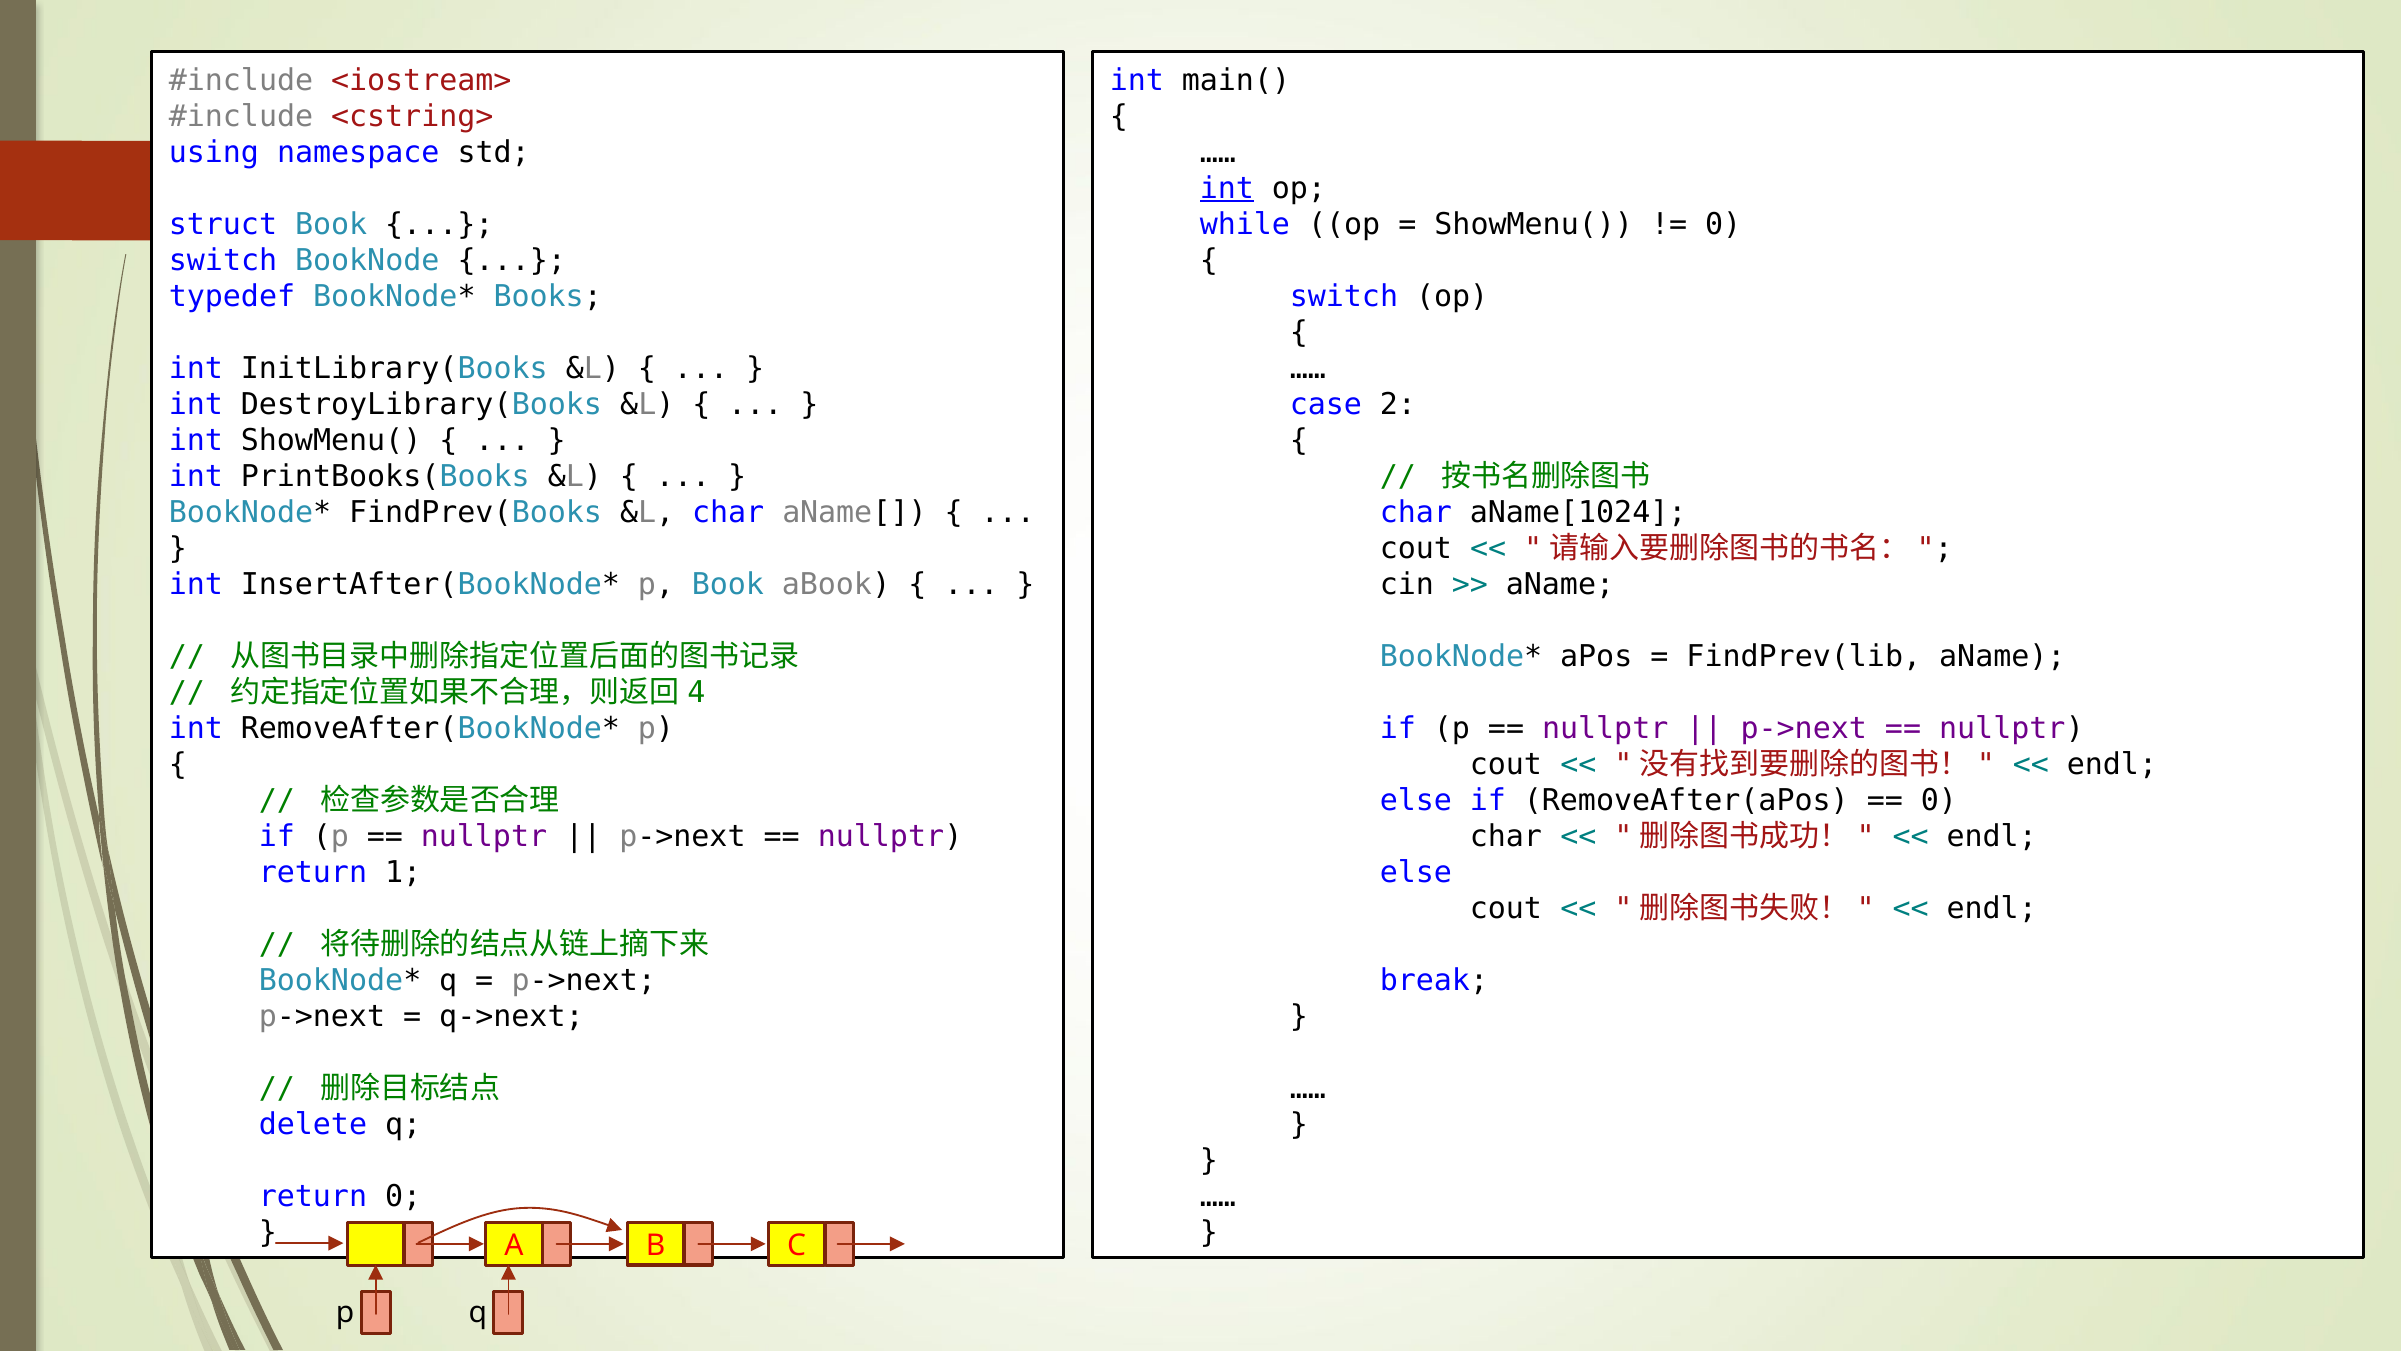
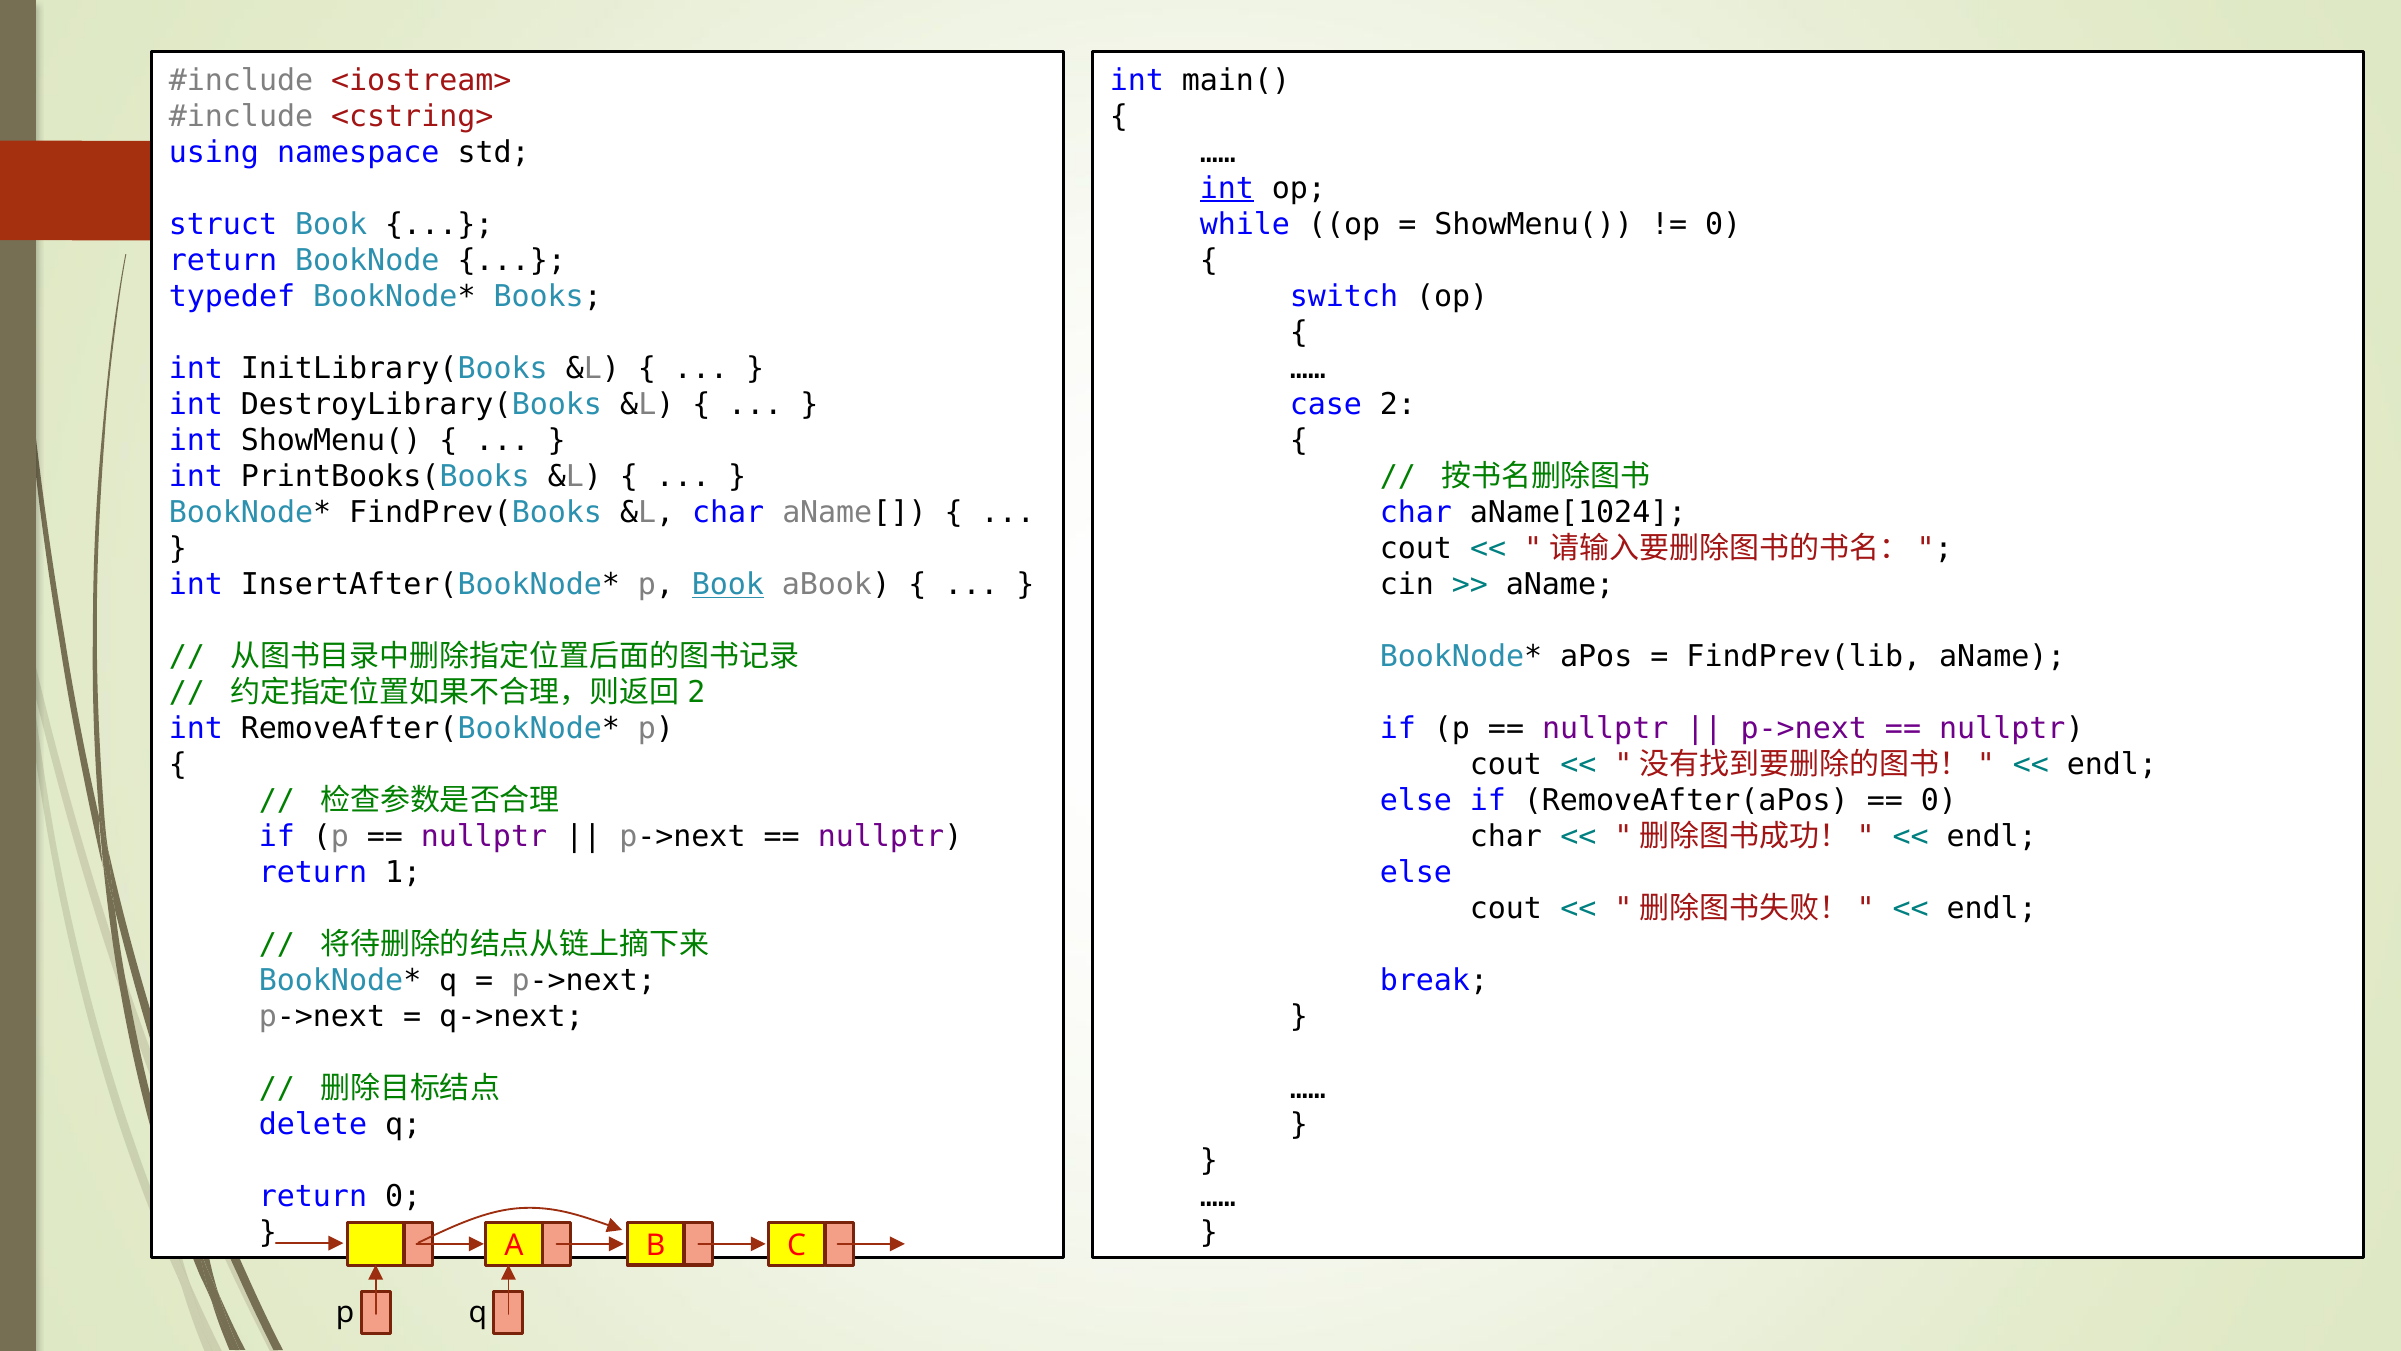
switch: switch -> return (223, 260)
Book underline: none -> present (728, 584)
4: 4 -> 2 (696, 692)
